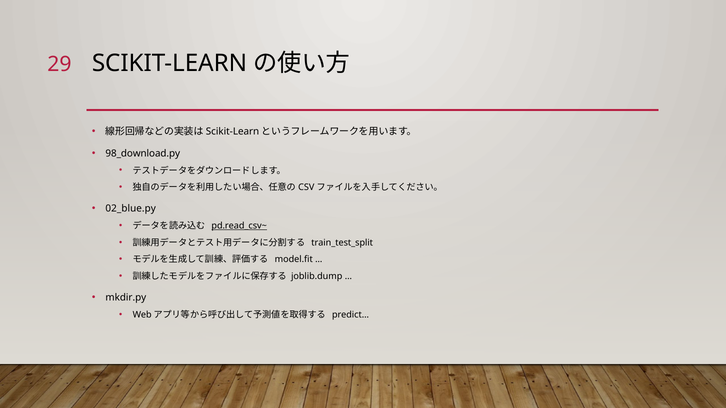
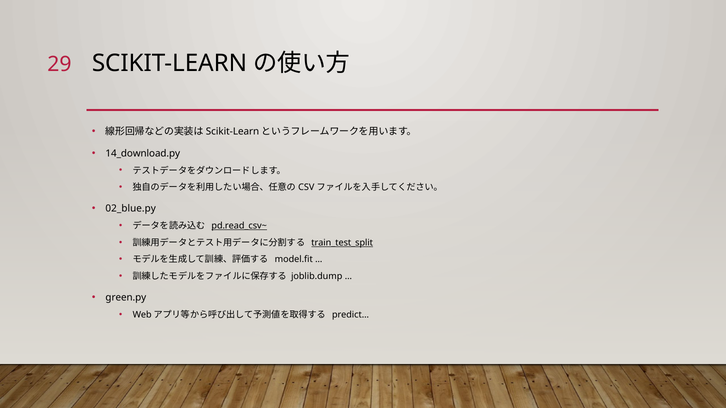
98_download.py: 98_download.py -> 14_download.py (143, 153)
train_test_split underline: none -> present (342, 243)
mkdir.py: mkdir.py -> green.py (126, 298)
